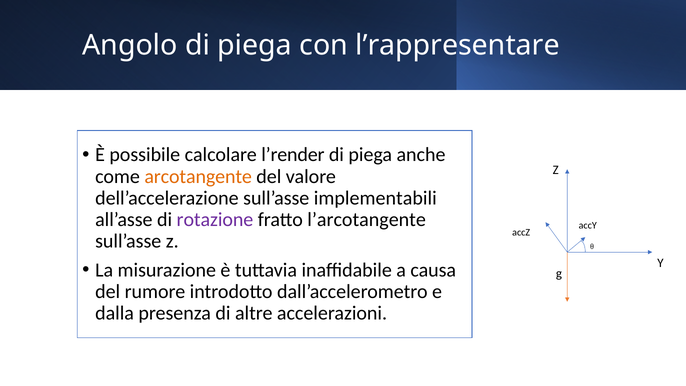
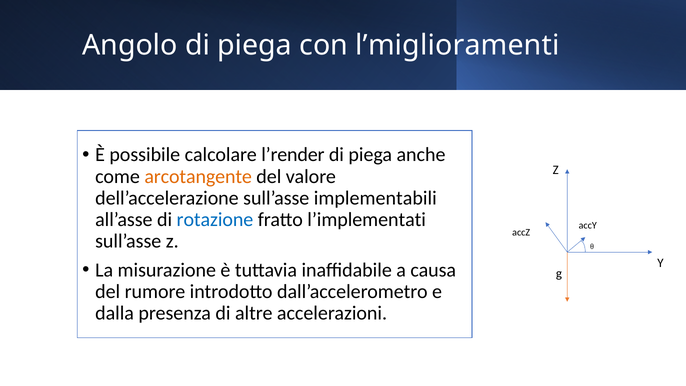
l’rappresentare: l’rappresentare -> l’miglioramenti (457, 45)
rotazione colour: purple -> blue (215, 220)
l’arcotangente: l’arcotangente -> l’implementati (367, 220)
